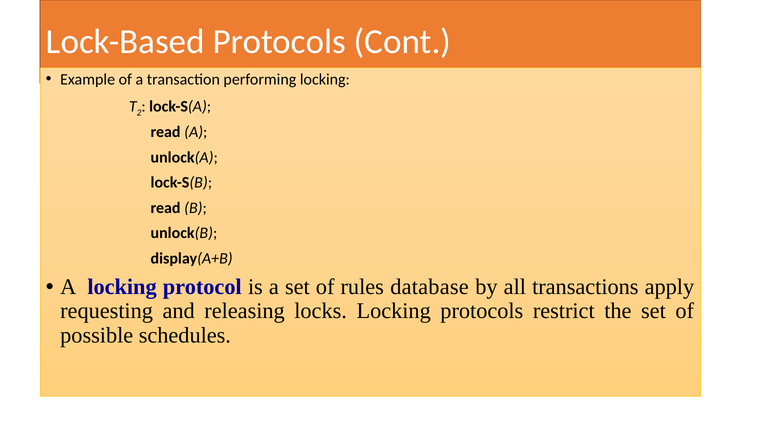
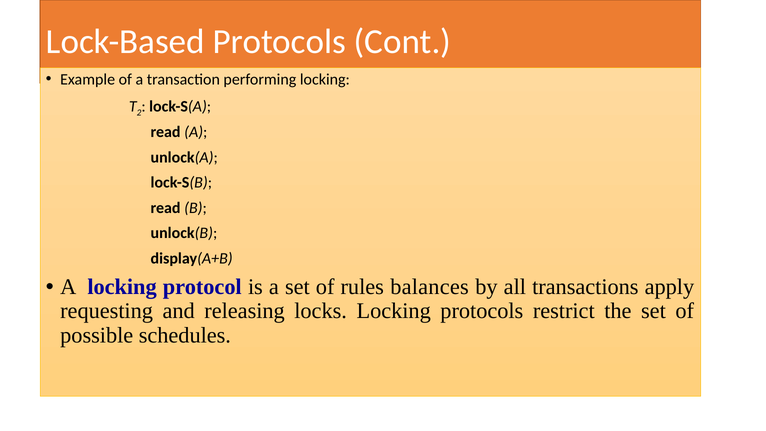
database: database -> balances (430, 287)
